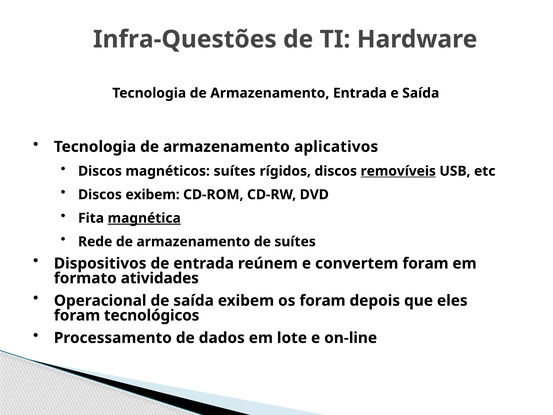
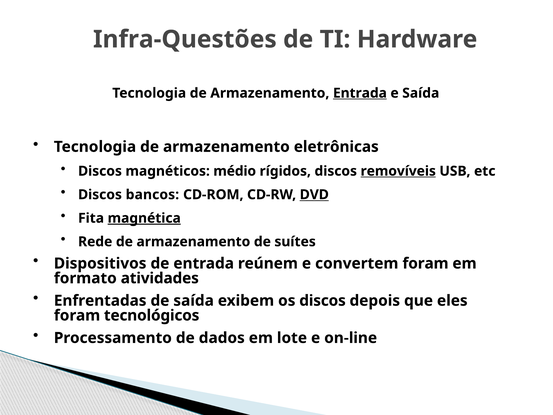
Entrada underline: none -> present (360, 93)
aplicativos: aplicativos -> eletrônicas (336, 147)
magnéticos suítes: suítes -> médio (235, 171)
Discos exibem: exibem -> bancos (152, 195)
DVD underline: none -> present (314, 195)
Operacional: Operacional -> Enfrentadas (100, 300)
os foram: foram -> discos (323, 300)
